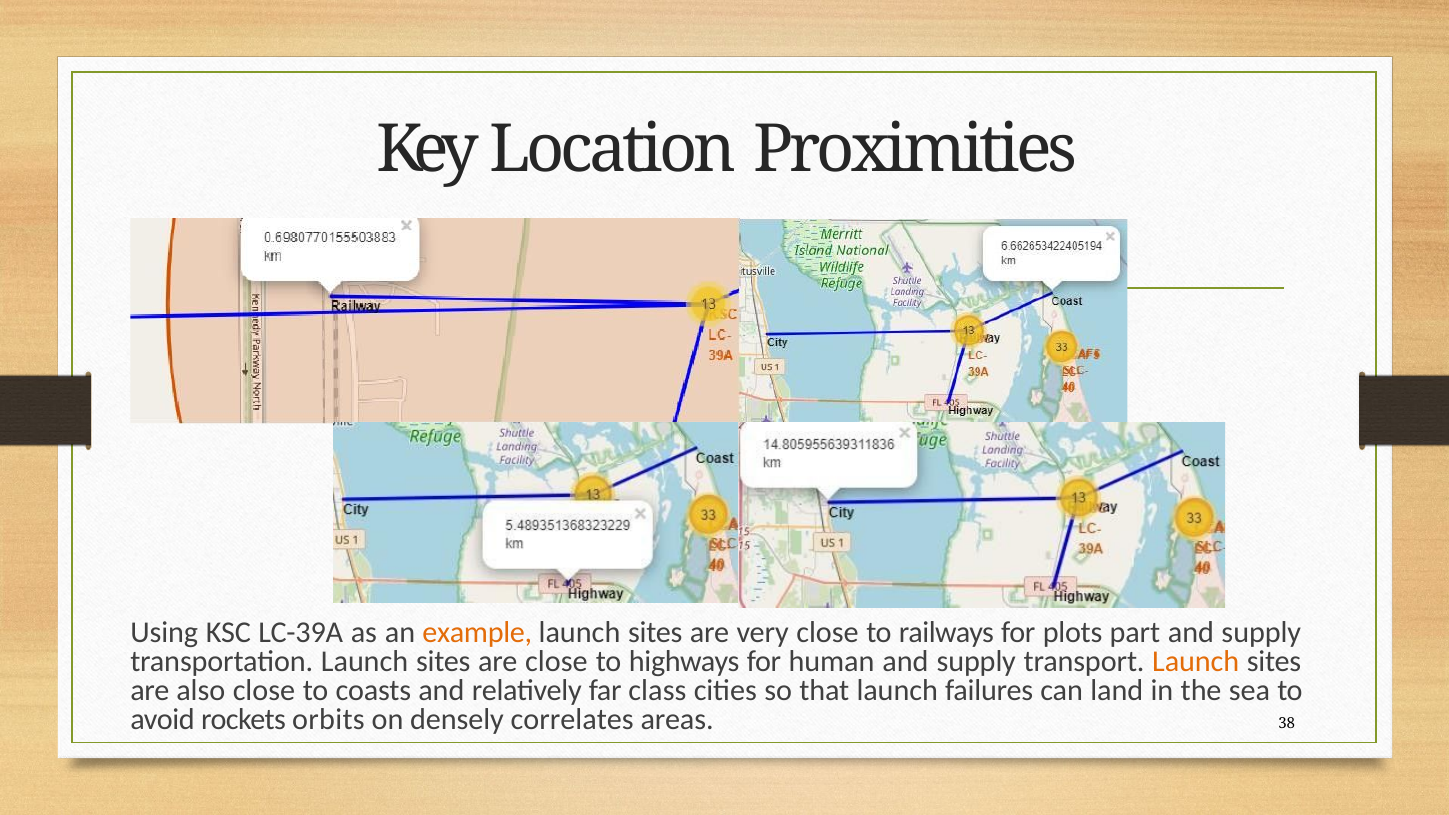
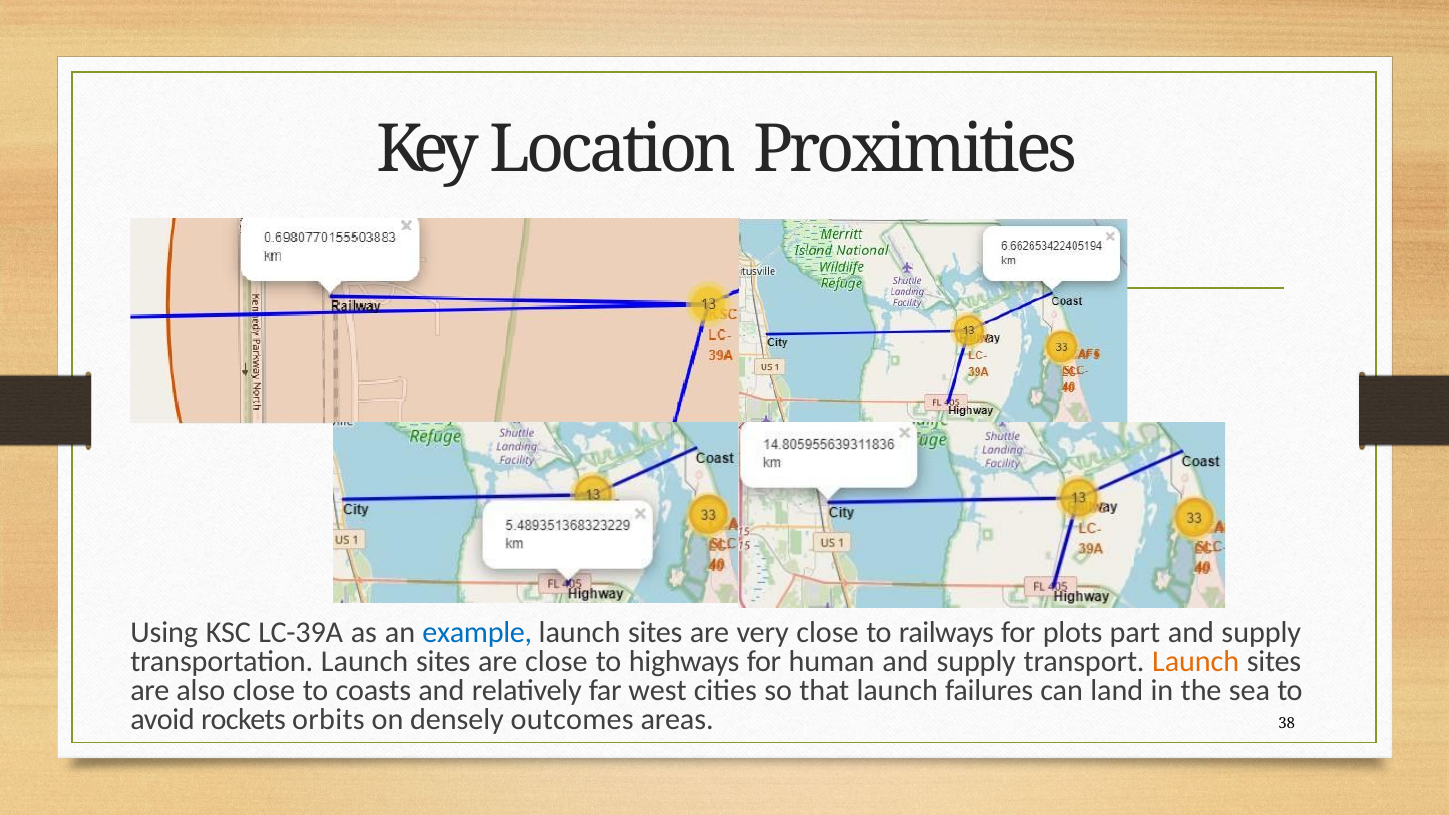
example colour: orange -> blue (477, 633)
class: class -> west (658, 691)
correlates: correlates -> outcomes (572, 720)
